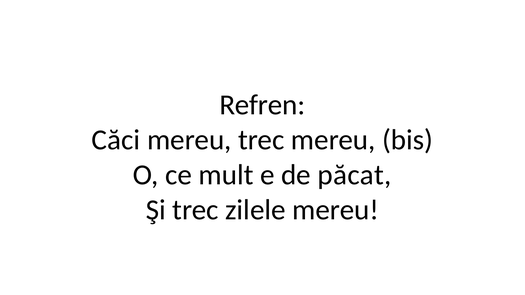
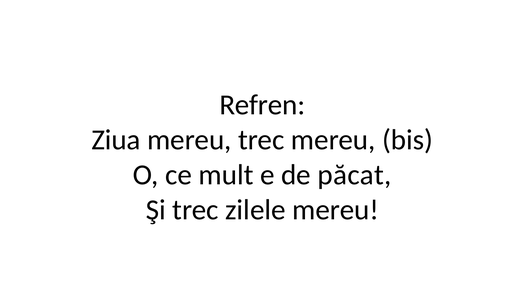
Căci: Căci -> Ziua (116, 140)
